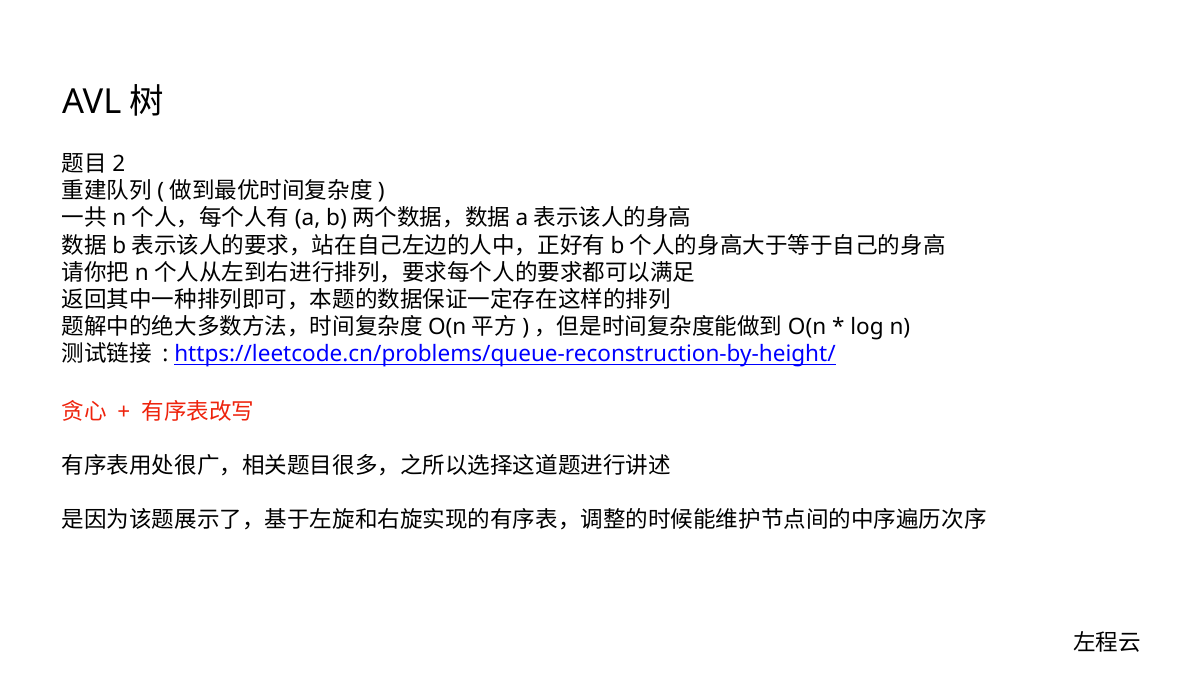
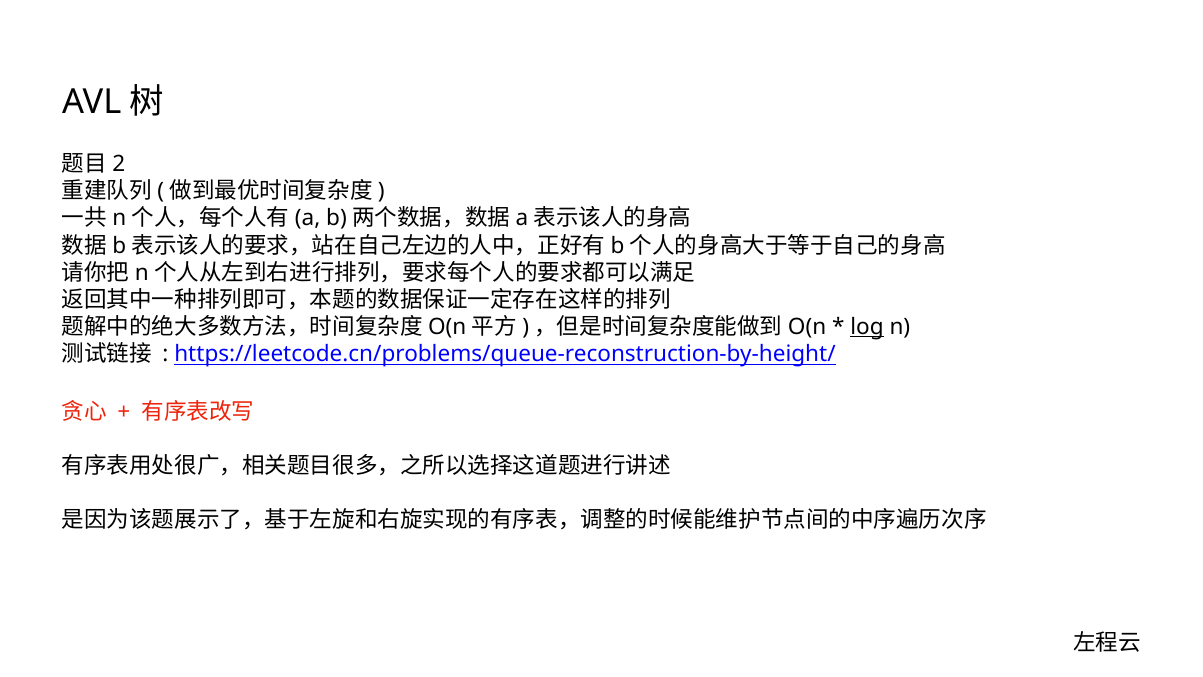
log underline: none -> present (867, 327)
